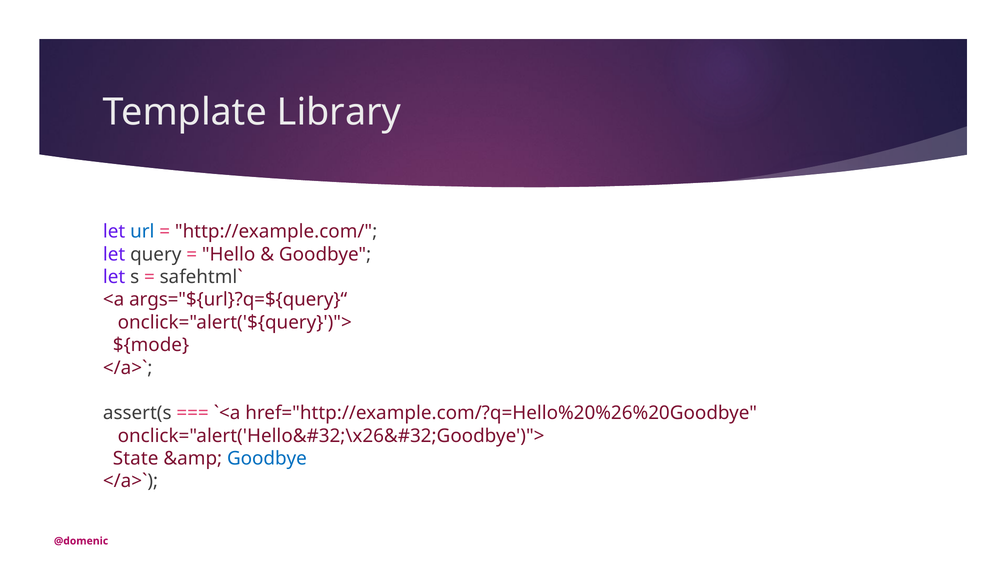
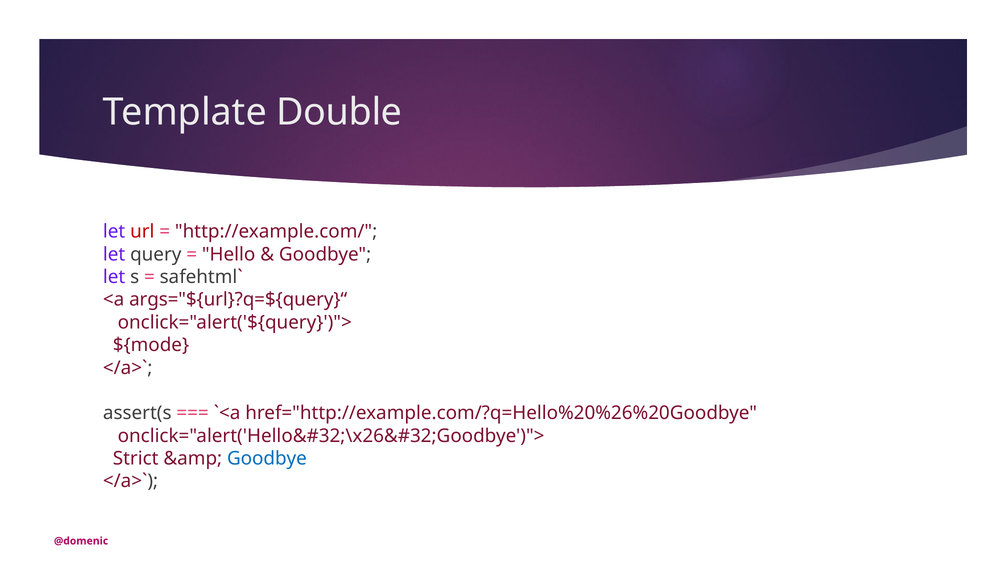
Library: Library -> Double (339, 112)
url colour: blue -> red (142, 232)
State: State -> Strict (136, 458)
